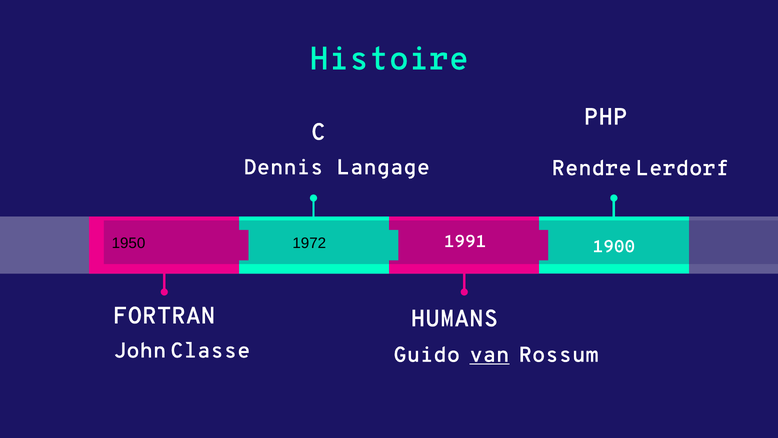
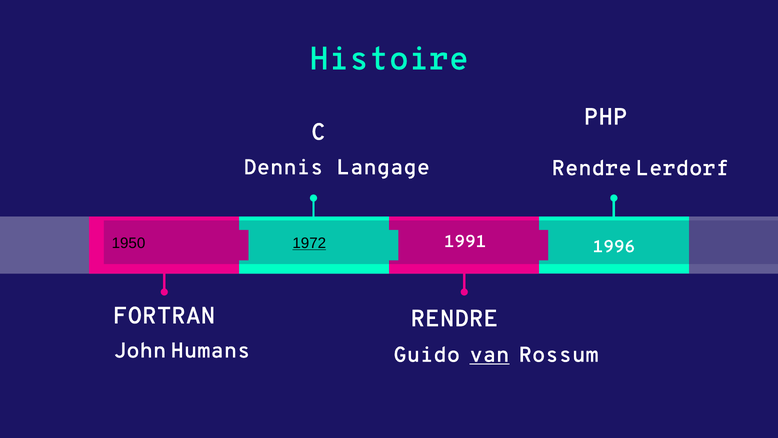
1972 underline: none -> present (309, 243)
1900: 1900 -> 1996 (614, 246)
HUMANS: HUMANS -> RENDRE (454, 318)
Classe: Classe -> Humans (210, 350)
